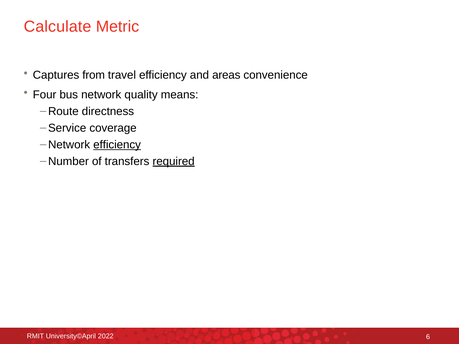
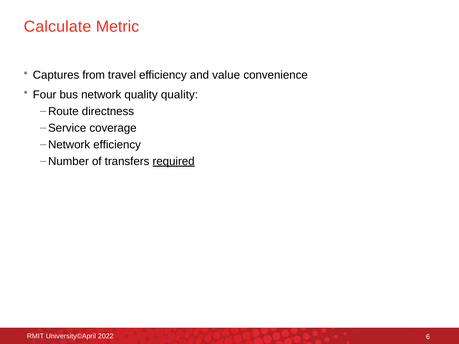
areas: areas -> value (226, 75)
quality means: means -> quality (180, 95)
efficiency underline: present -> none (117, 145)
